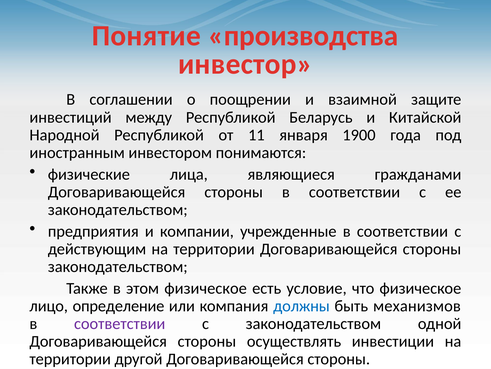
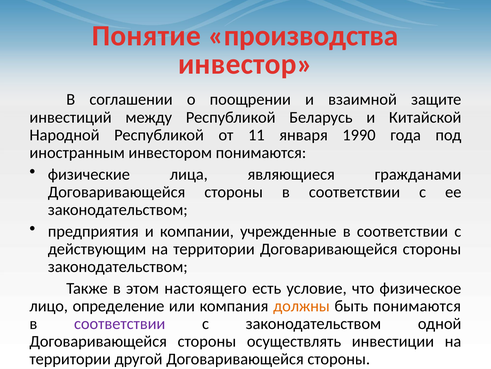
1900: 1900 -> 1990 (359, 135)
этом физическое: физическое -> настоящего (206, 288)
должны colour: blue -> orange (301, 305)
быть механизмов: механизмов -> понимаются (417, 305)
